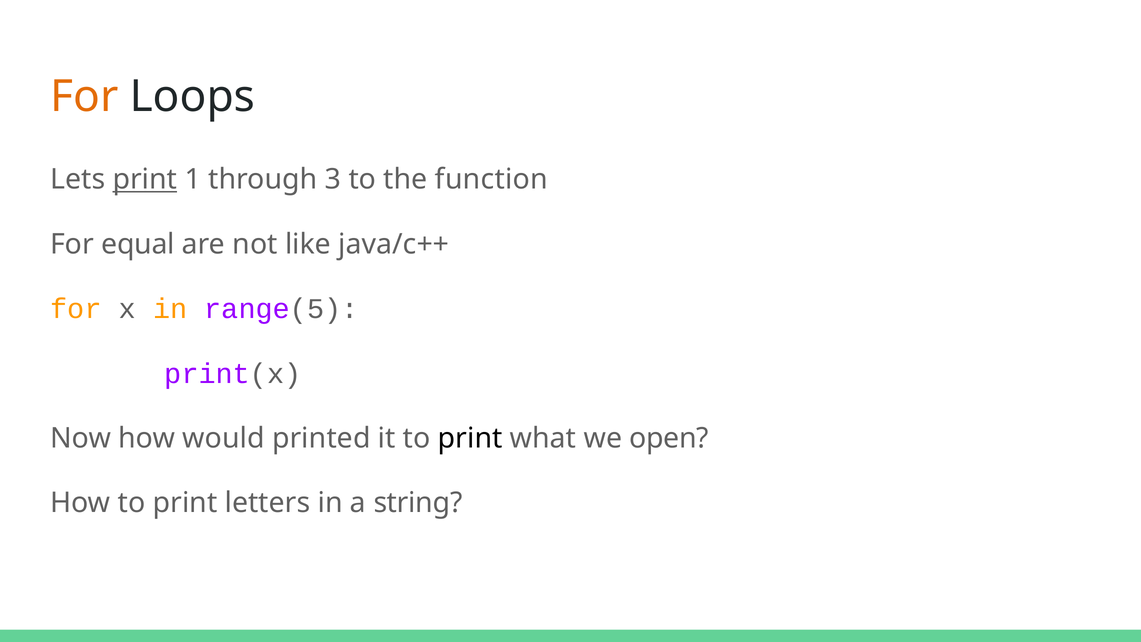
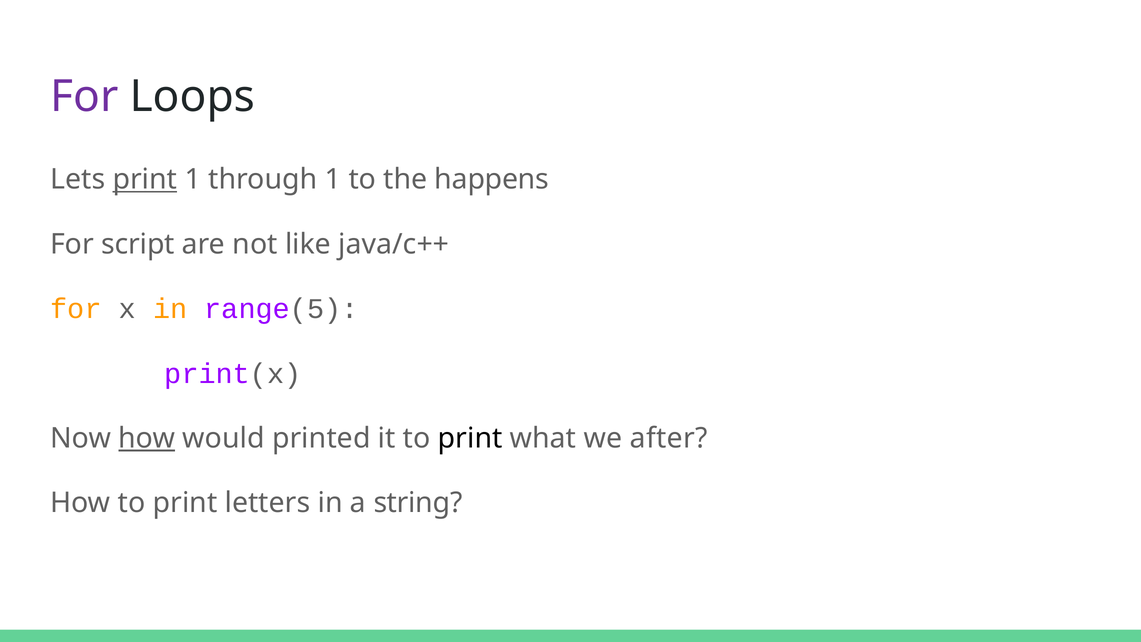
For colour: orange -> purple (84, 97)
through 3: 3 -> 1 (333, 179)
function: function -> happens (492, 179)
equal: equal -> script (138, 244)
how underline: none -> present (147, 438)
open: open -> after (669, 438)
